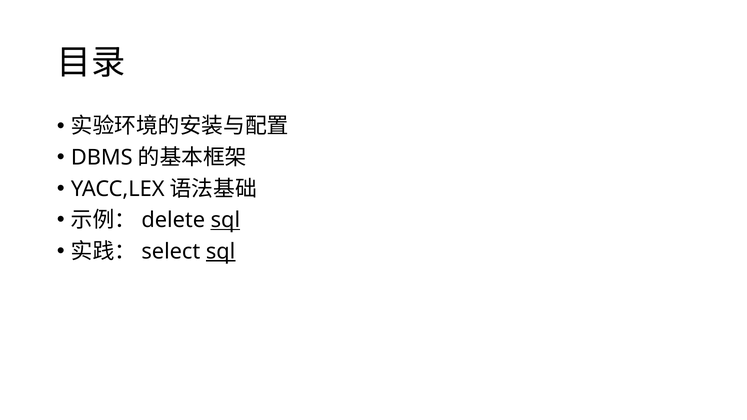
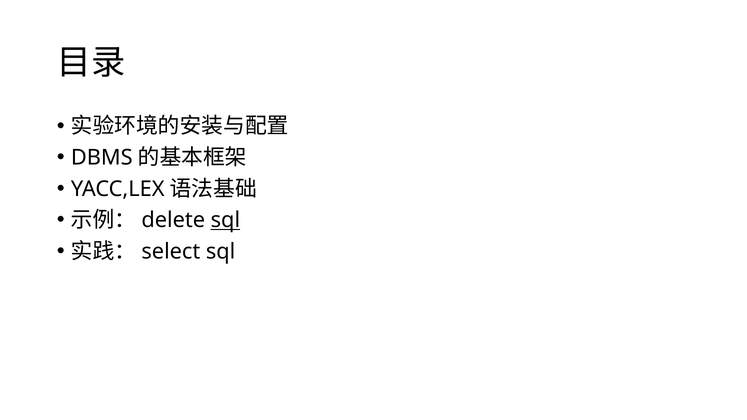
sql underline: present -> none (221, 252)
